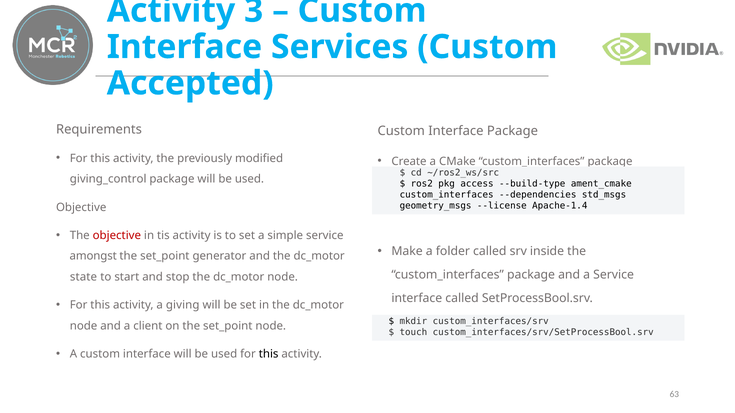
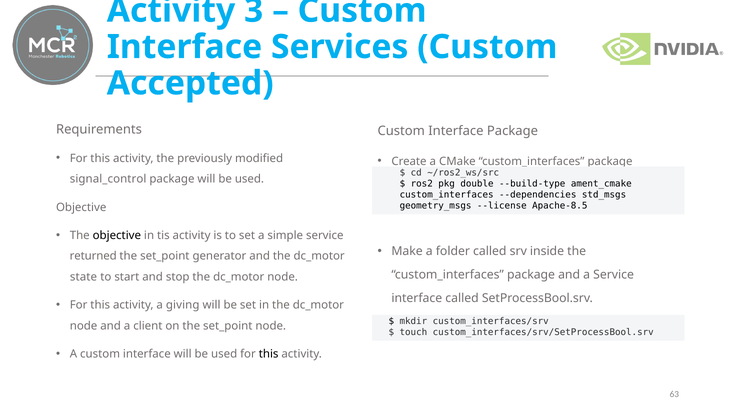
giving_control: giving_control -> signal_control (108, 179)
access: access -> double (477, 184)
Apache-1.4: Apache-1.4 -> Apache-8.5 (560, 206)
objective colour: red -> black (117, 236)
amongst: amongst -> returned (93, 256)
